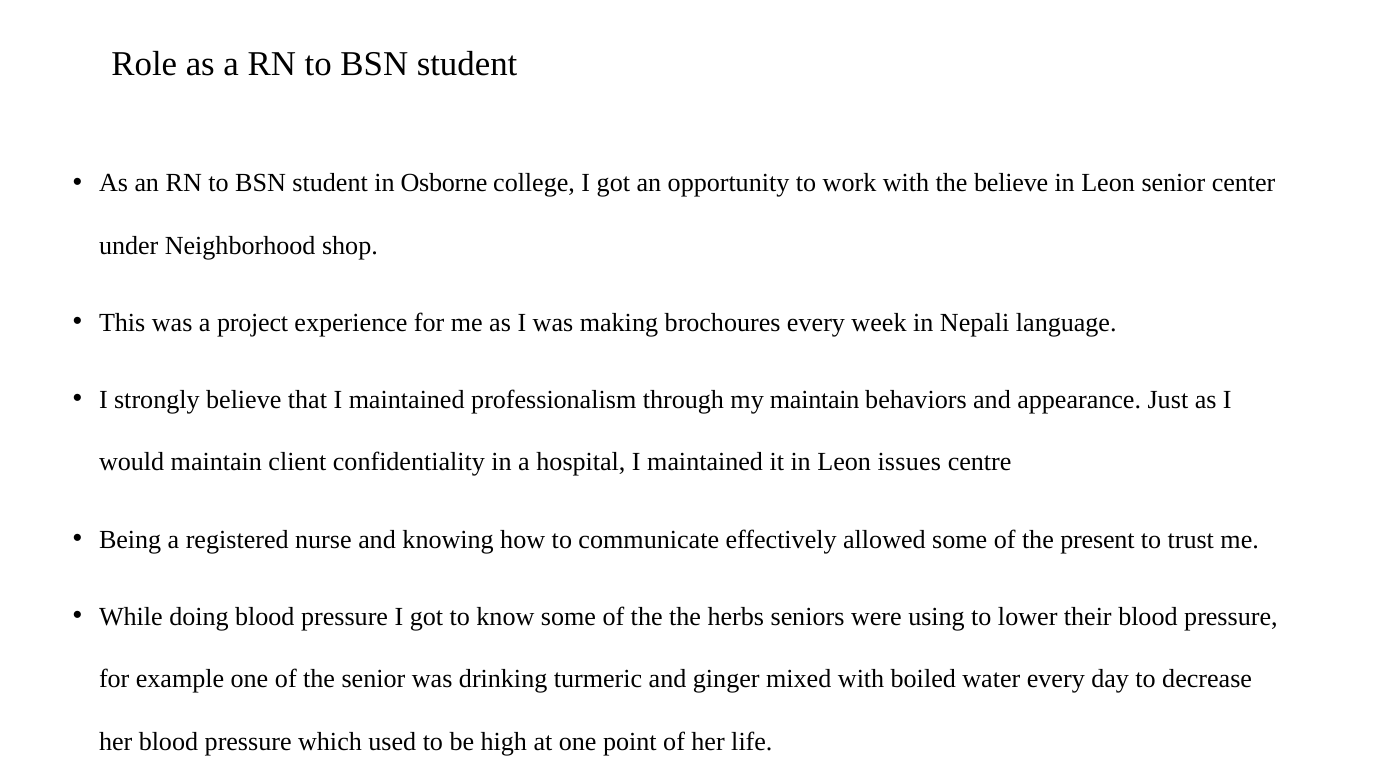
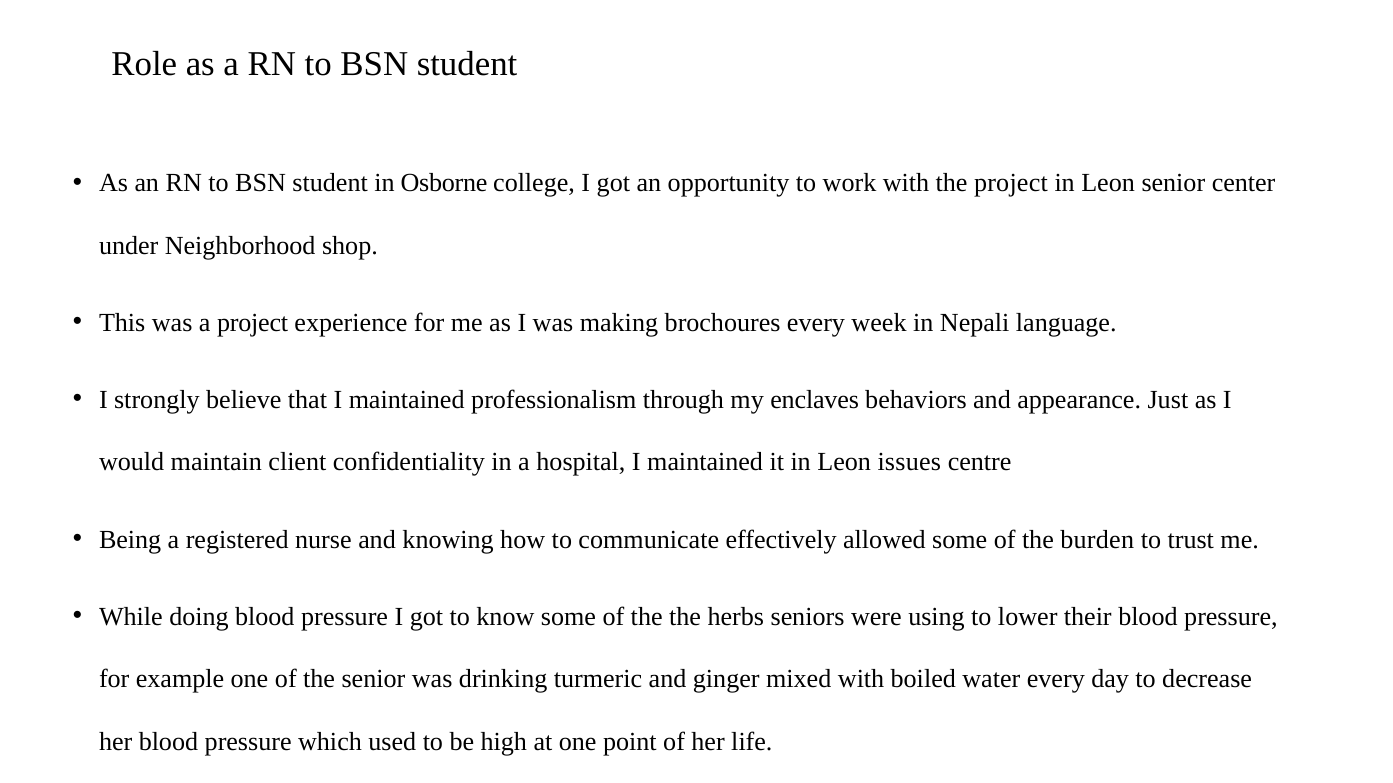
the believe: believe -> project (1011, 183)
my maintain: maintain -> enclaves (815, 400)
present: present -> burden (1097, 540)
